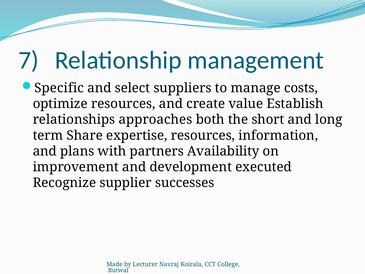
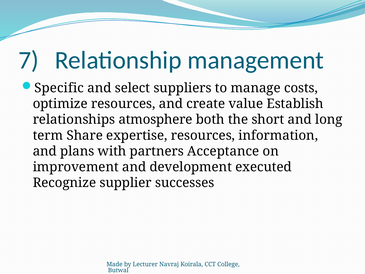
approaches: approaches -> atmosphere (156, 119)
Availability: Availability -> Acceptance (223, 151)
